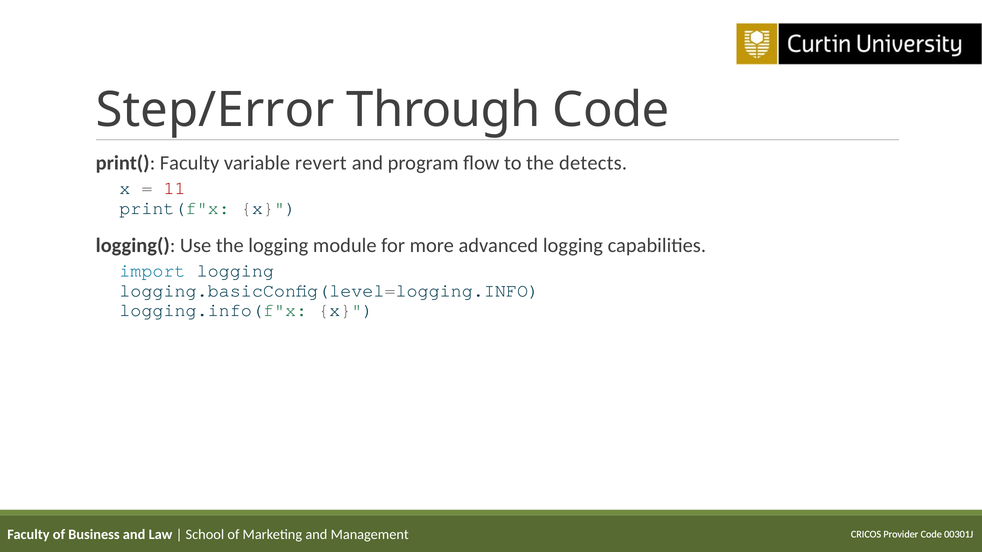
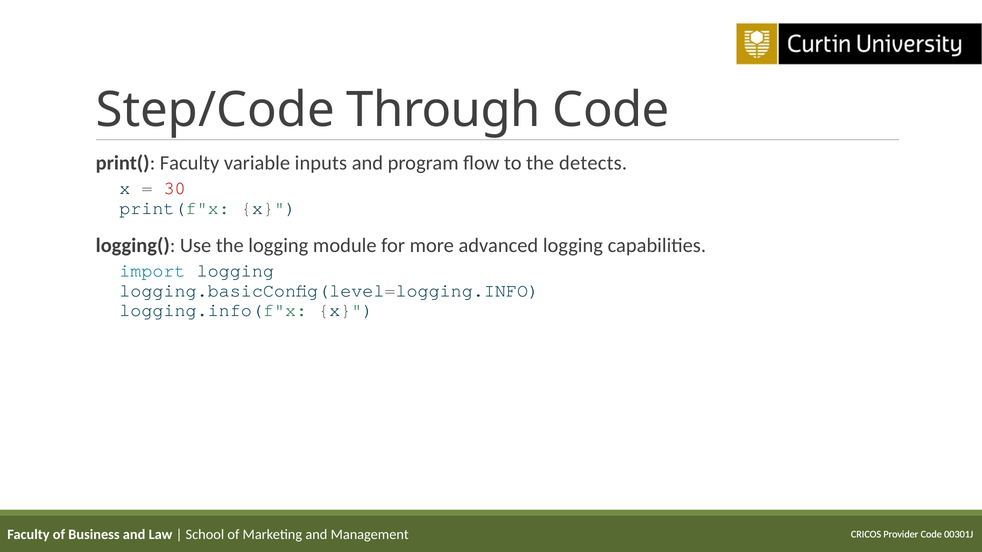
Step/Error: Step/Error -> Step/Code (215, 110)
revert: revert -> inputs (321, 163)
11: 11 -> 30 (175, 188)
